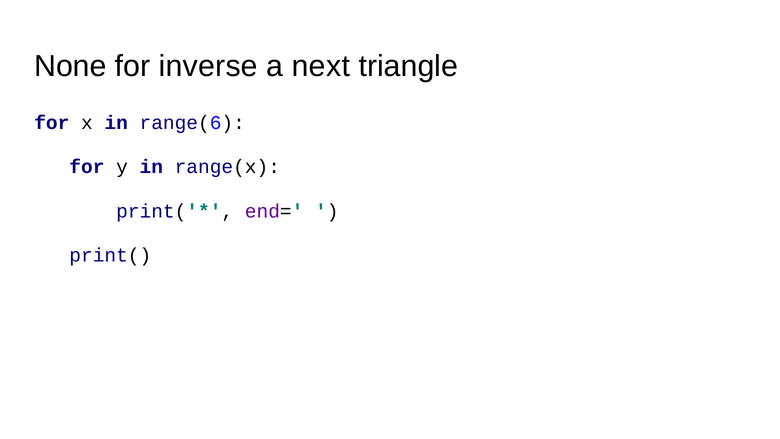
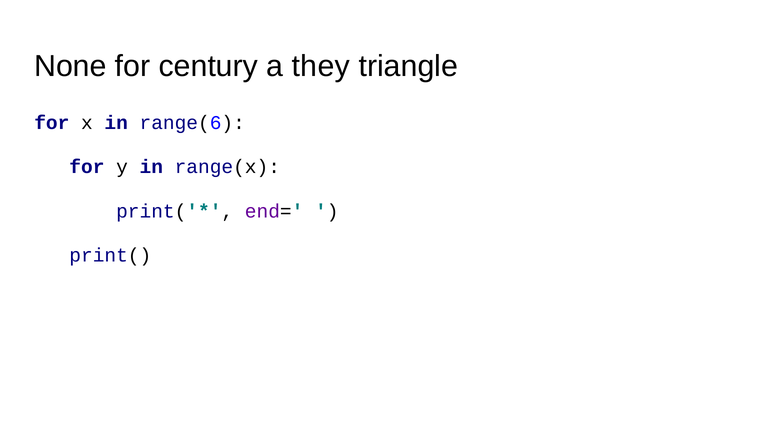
inverse: inverse -> century (208, 66)
next: next -> they (321, 66)
